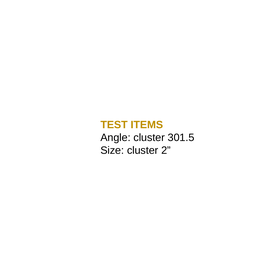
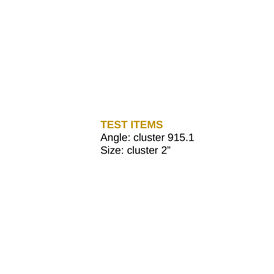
301.5: 301.5 -> 915.1 (181, 138)
